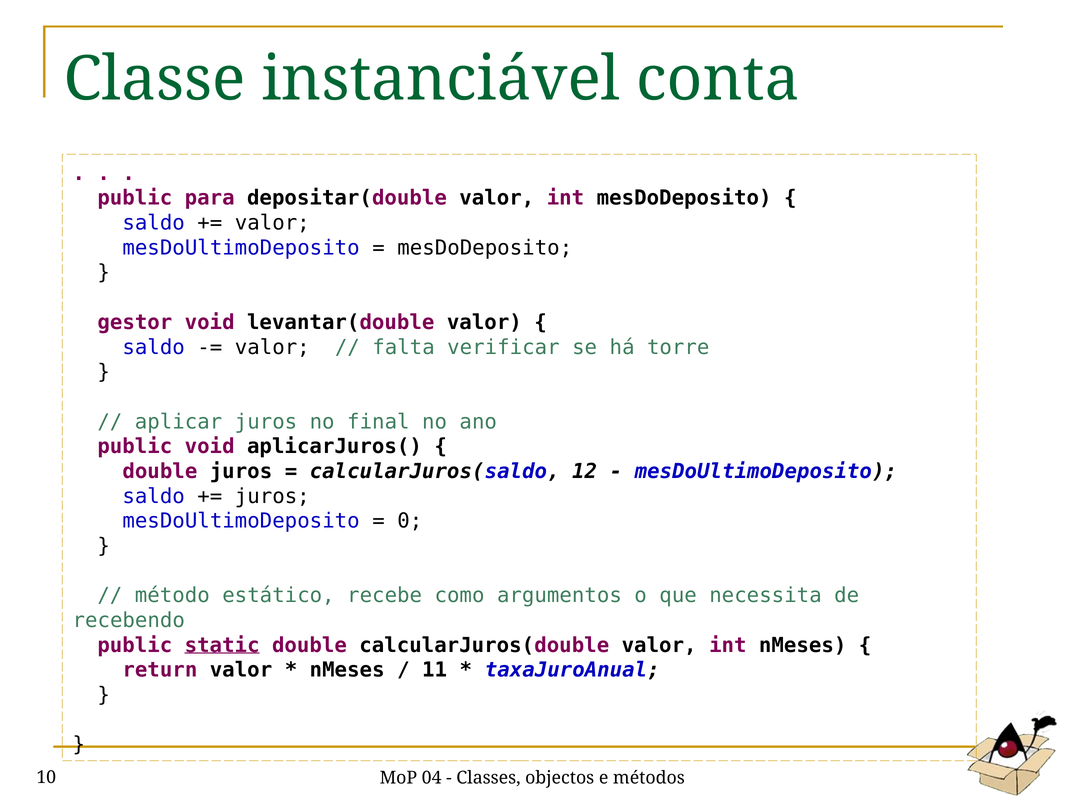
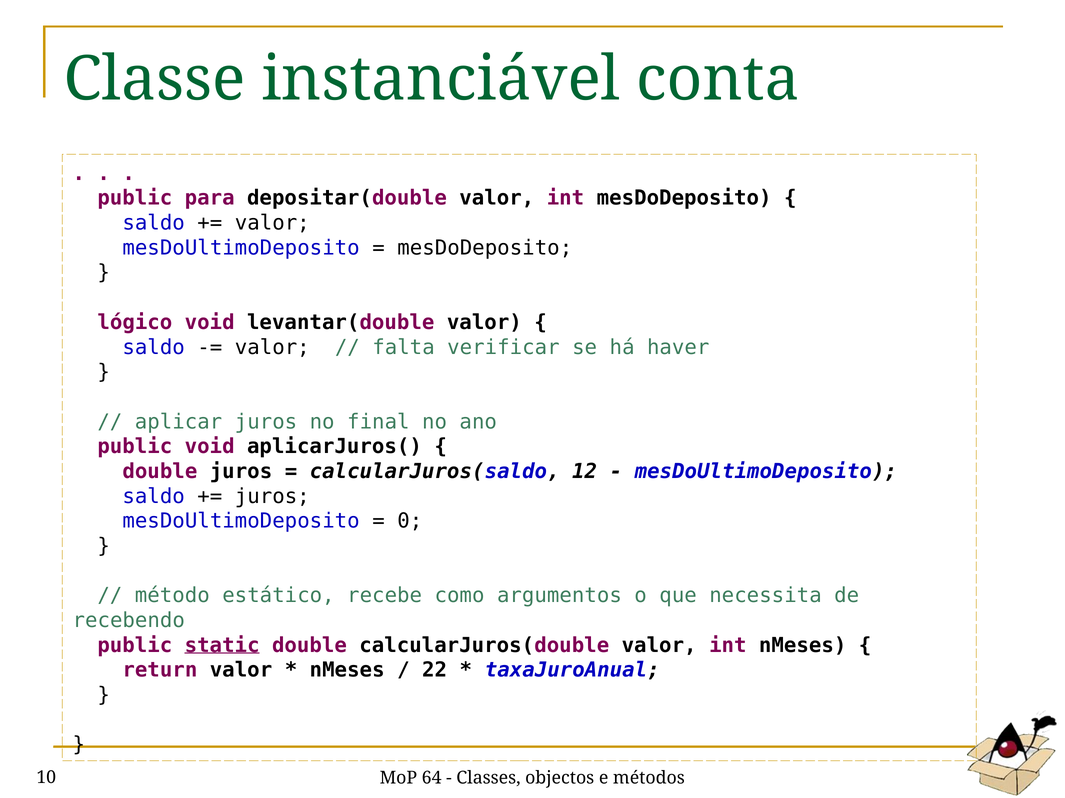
gestor: gestor -> lógico (135, 323)
torre: torre -> haver (678, 348)
11: 11 -> 22 (435, 671)
04: 04 -> 64 (432, 779)
